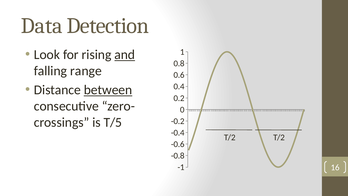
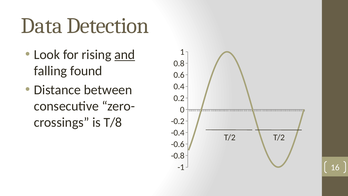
range: range -> found (86, 71)
between underline: present -> none (108, 90)
T/5: T/5 -> T/8 (113, 122)
